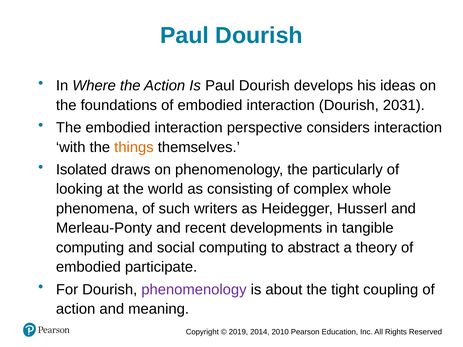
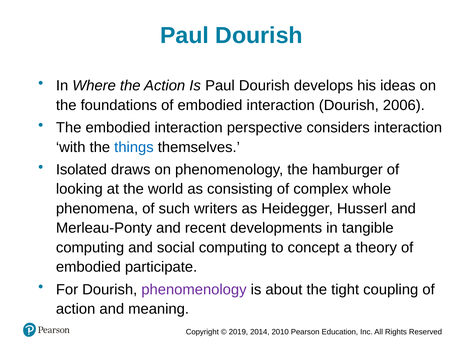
2031: 2031 -> 2006 (404, 105)
things colour: orange -> blue (134, 147)
particularly: particularly -> hamburger (347, 170)
abstract: abstract -> concept (314, 248)
